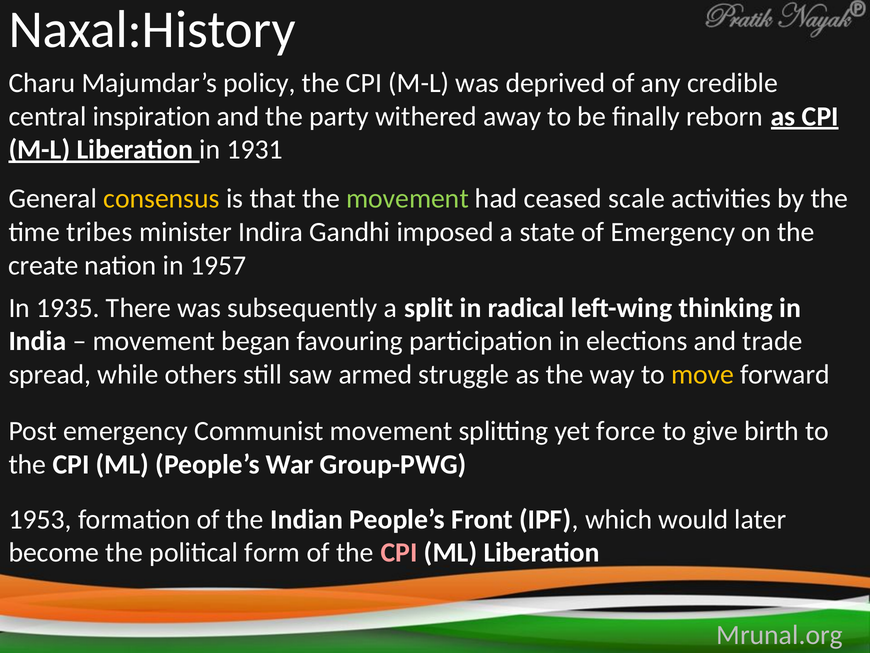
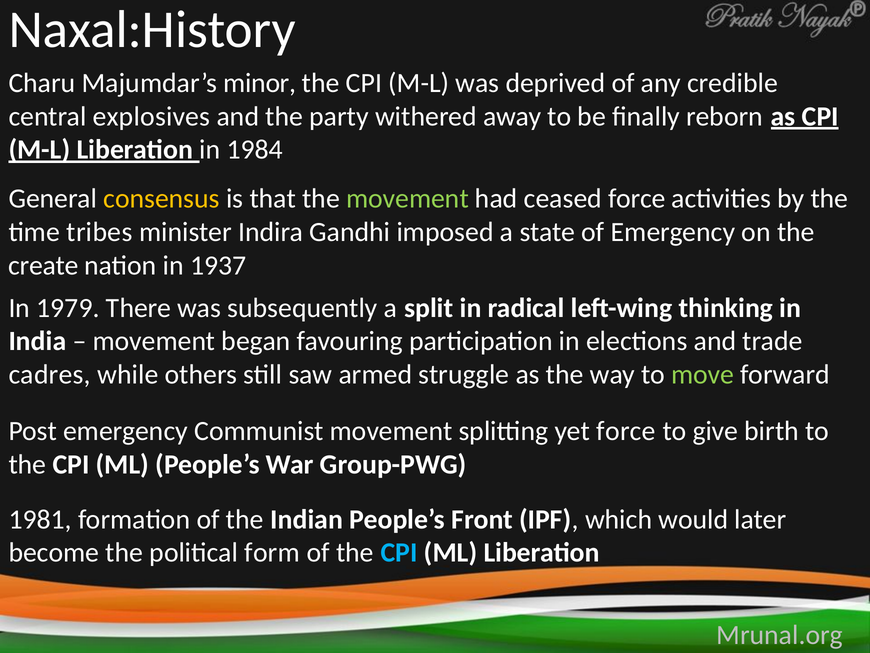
policy: policy -> minor (260, 83)
inspiration: inspiration -> explosives (151, 116)
1931: 1931 -> 1984 (255, 150)
ceased scale: scale -> force (637, 199)
1957: 1957 -> 1937 (218, 265)
1935: 1935 -> 1979 (68, 308)
spread: spread -> cadres (50, 374)
move colour: yellow -> light green (703, 374)
1953: 1953 -> 1981 (40, 519)
CPI colour: pink -> light blue (399, 552)
